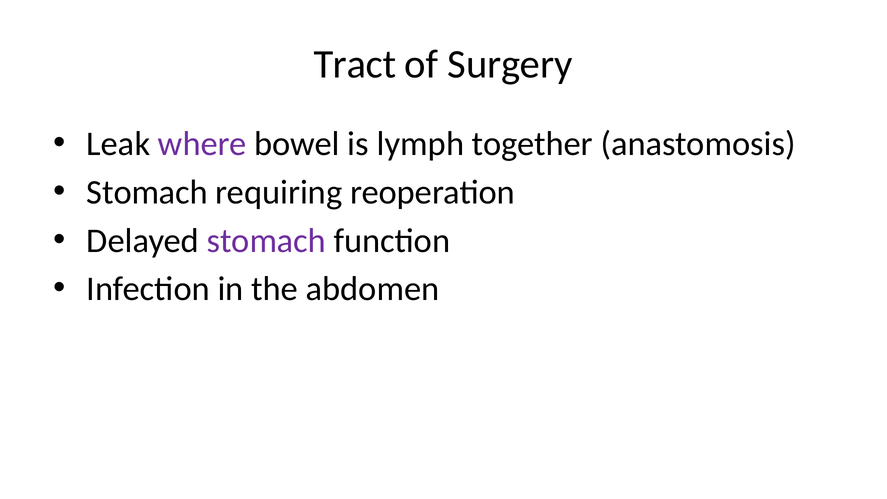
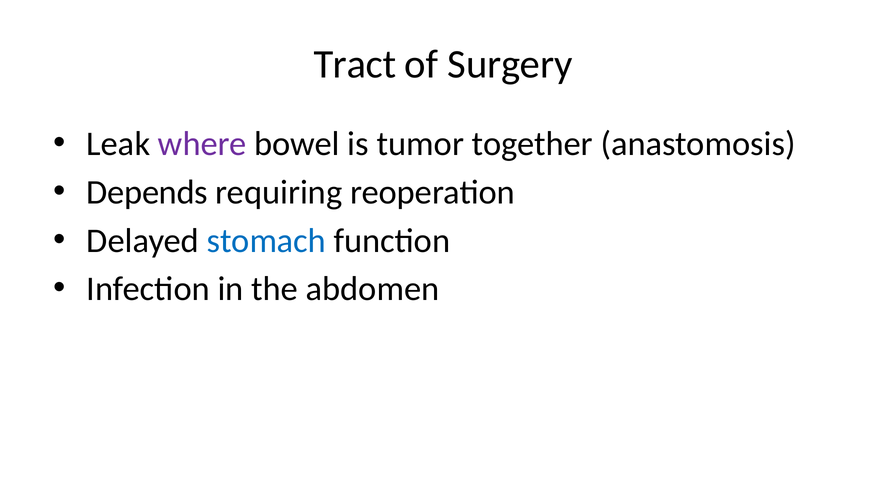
lymph: lymph -> tumor (420, 144)
Stomach: Stomach -> Depends (147, 192)
stomach colour: purple -> blue (266, 241)
